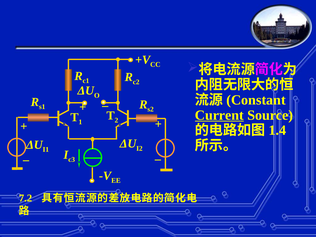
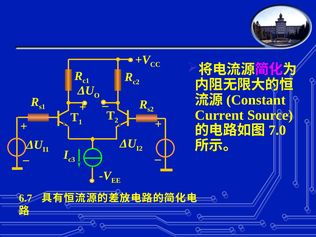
Current underline: present -> none (219, 115)
1.4: 1.4 -> 7.0 (277, 130)
7.2: 7.2 -> 6.7 (25, 198)
